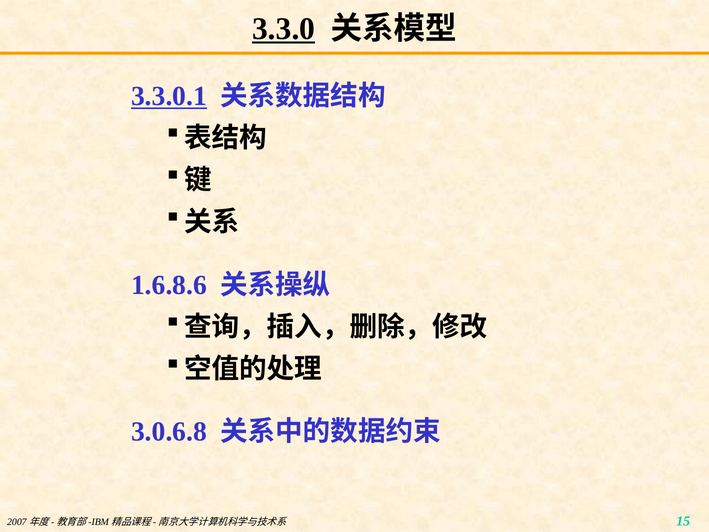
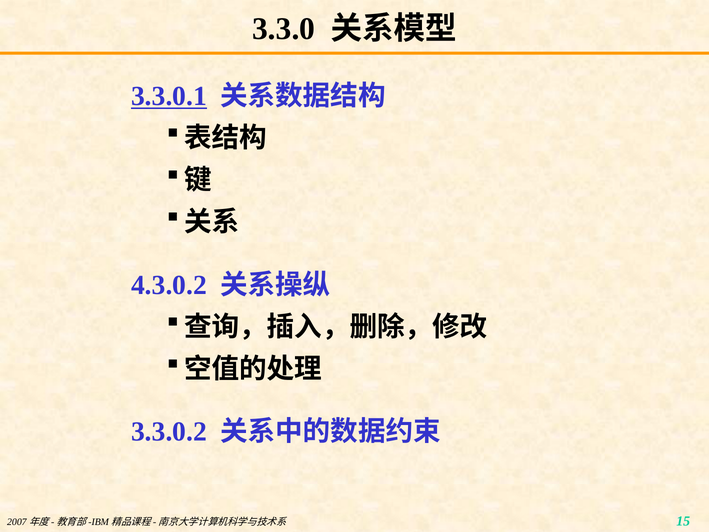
3.3.0 underline: present -> none (284, 29)
1.6.8.6: 1.6.8.6 -> 4.3.0.2 (169, 285)
3.0.6.8: 3.0.6.8 -> 3.3.0.2 (169, 432)
